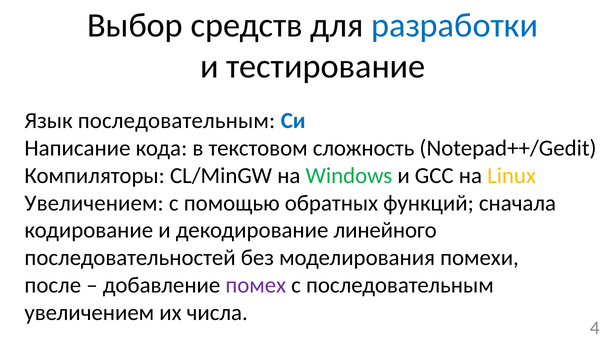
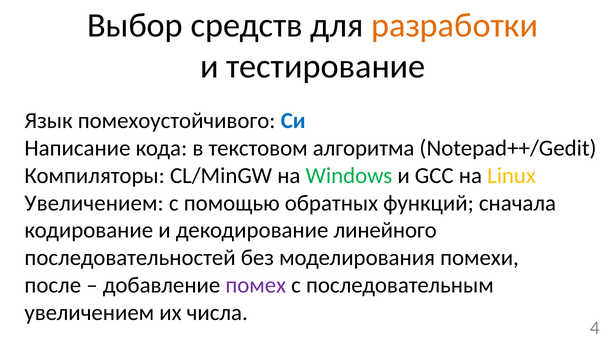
разработки colour: blue -> orange (455, 25)
Язык последовательным: последовательным -> помехоустойчивого (177, 121)
сложность: сложность -> алгоритма (364, 148)
